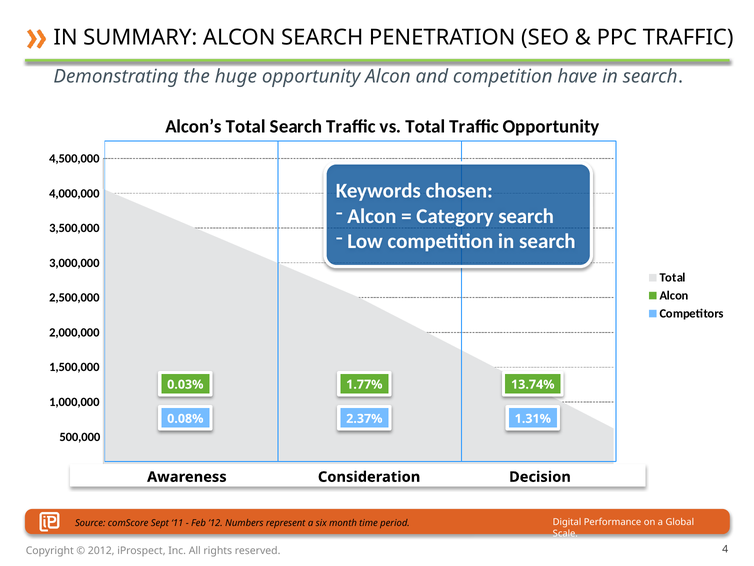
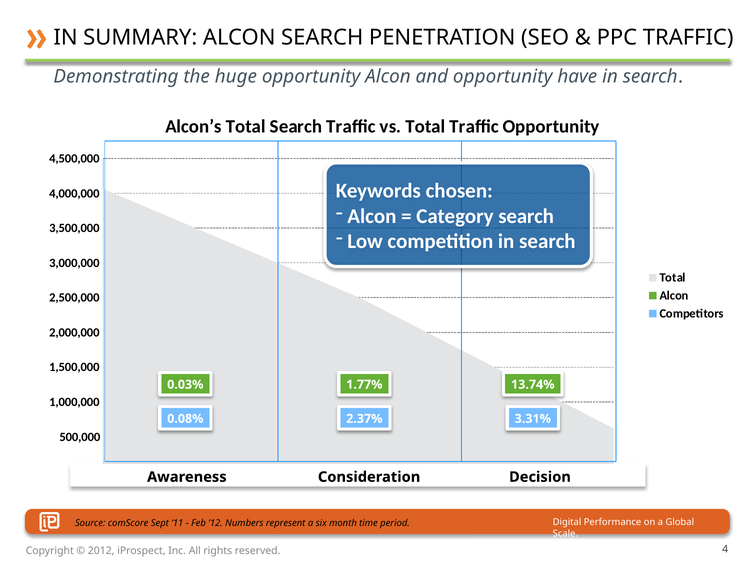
and competition: competition -> opportunity (503, 76)
1.31%: 1.31% -> 3.31% (533, 418)
